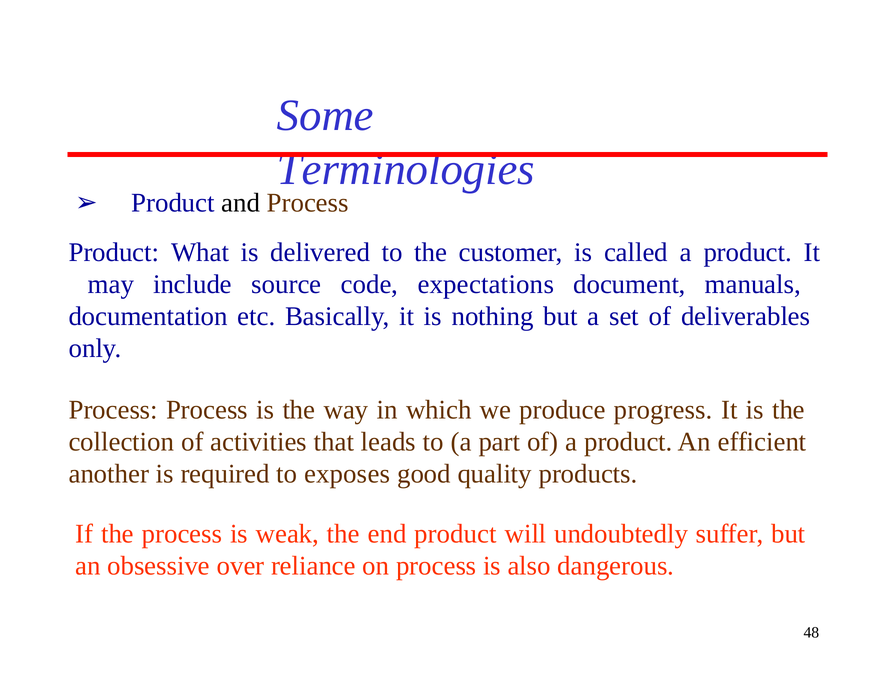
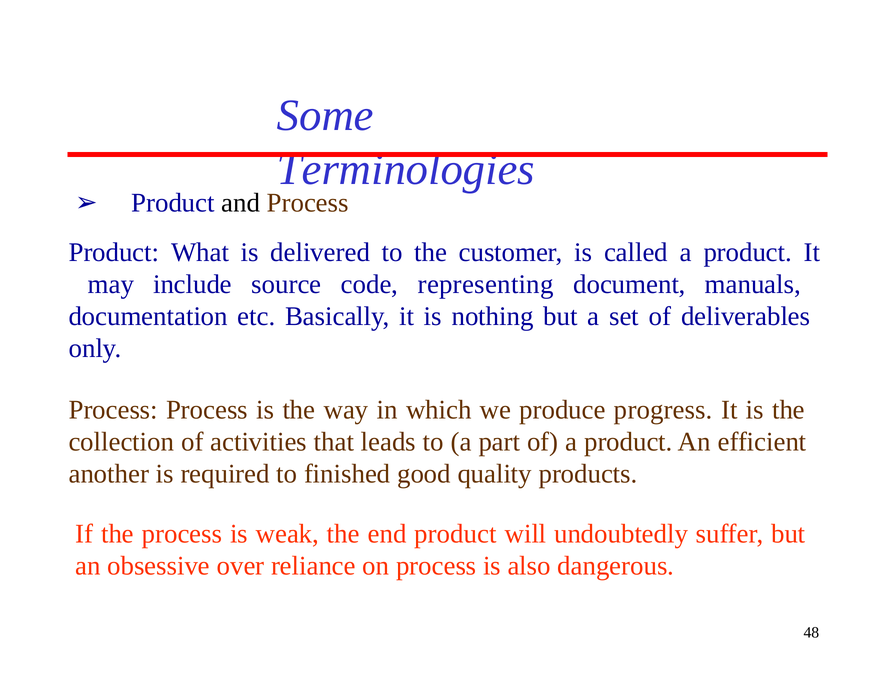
expectations: expectations -> representing (486, 285)
exposes: exposes -> finished (347, 474)
